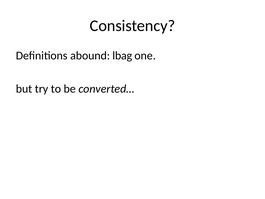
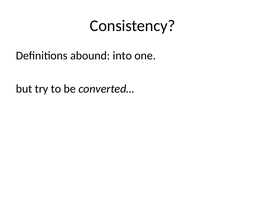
lbag: lbag -> into (122, 56)
